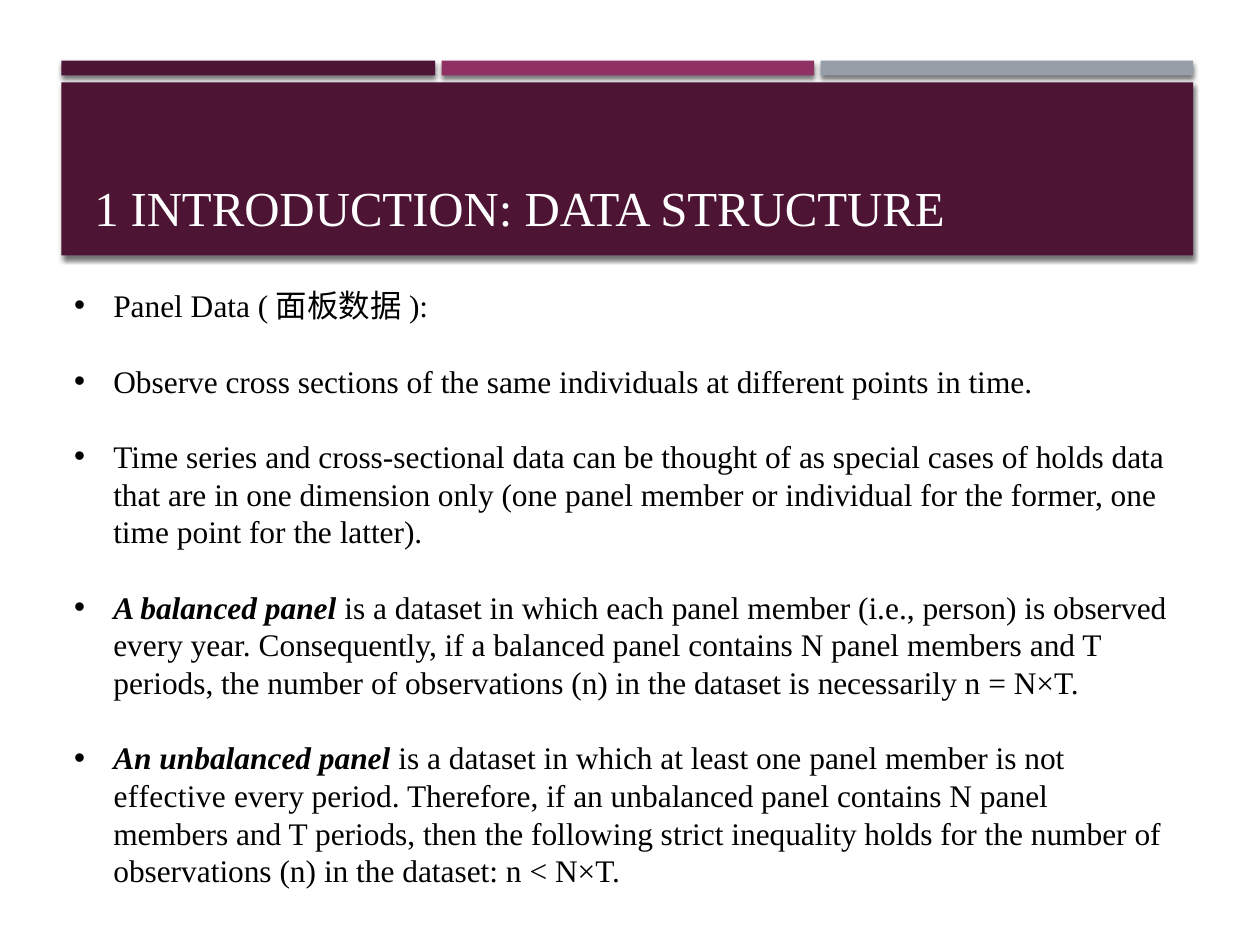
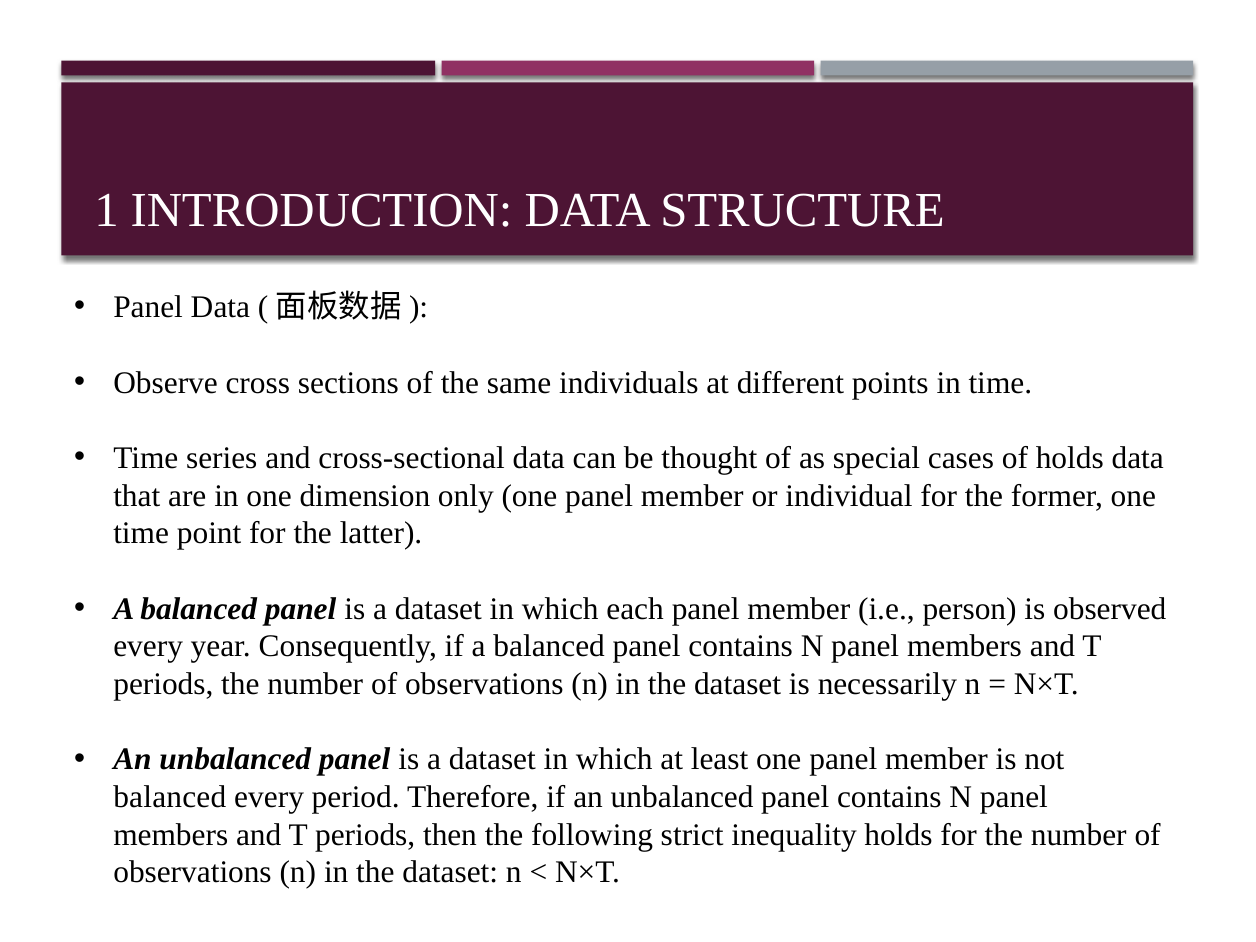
effective: effective -> balanced (170, 797)
